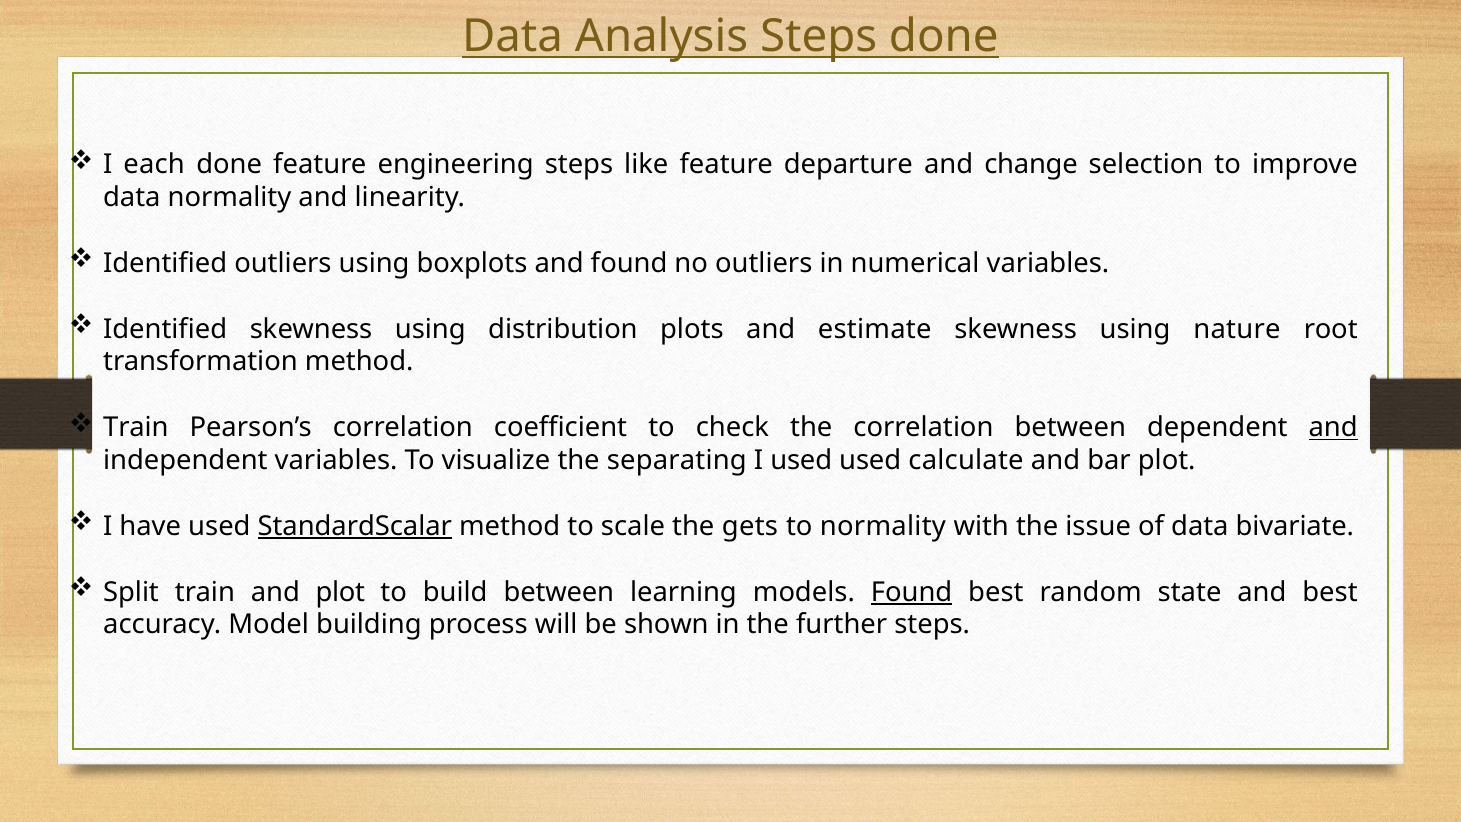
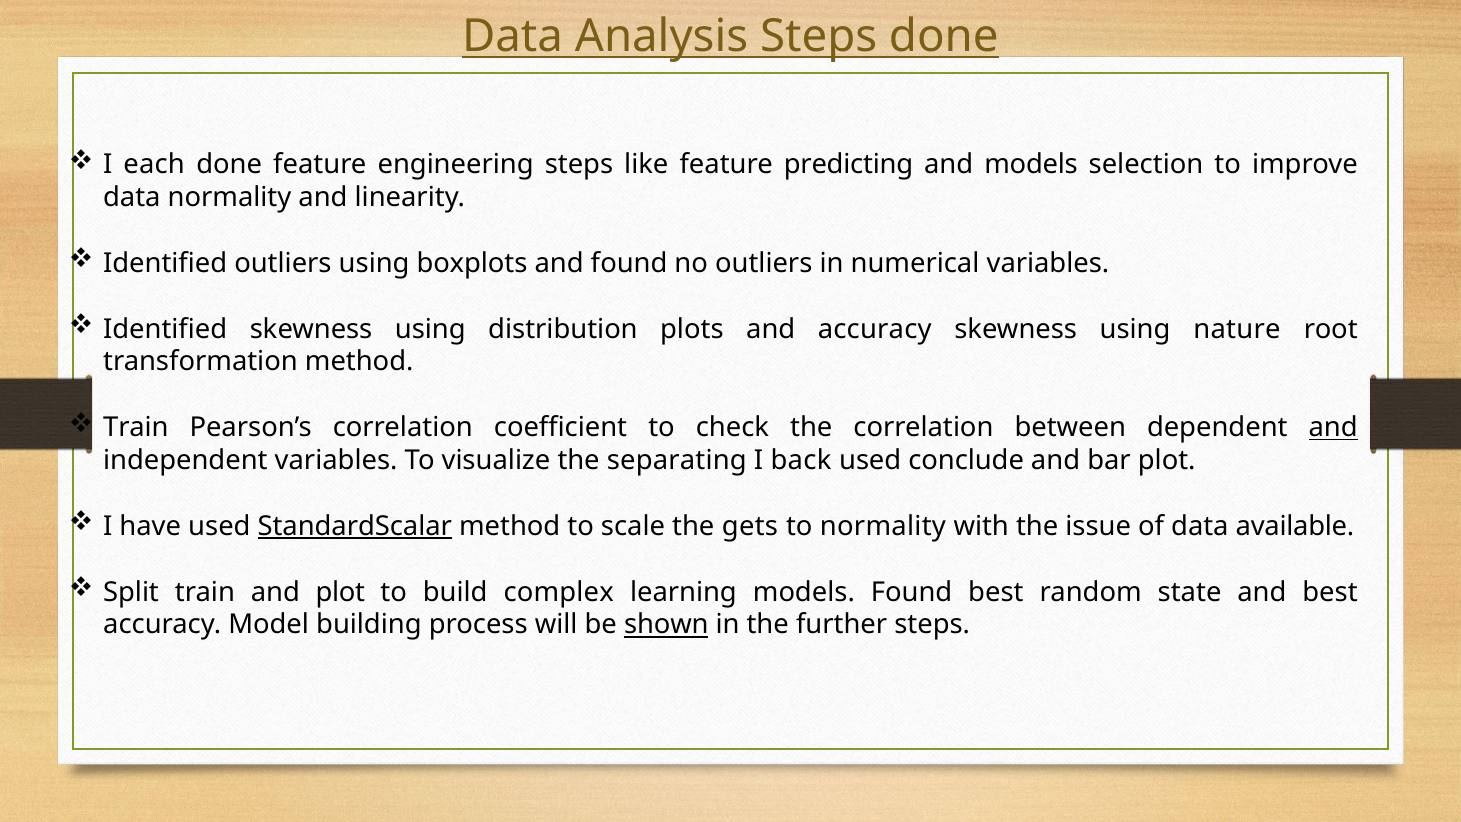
departure: departure -> predicting (848, 165)
and change: change -> models (1031, 165)
and estimate: estimate -> accuracy (875, 329)
I used: used -> back (801, 460)
calculate: calculate -> conclude (966, 460)
bivariate: bivariate -> available (1295, 526)
build between: between -> complex (559, 592)
Found underline: present -> none (912, 592)
shown underline: none -> present (666, 625)
